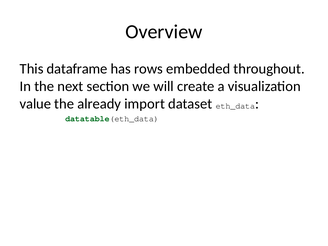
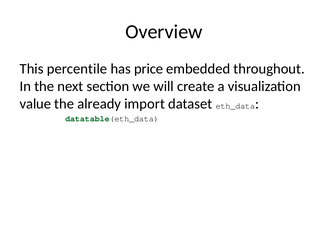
dataframe: dataframe -> percentile (77, 69)
rows: rows -> price (149, 69)
